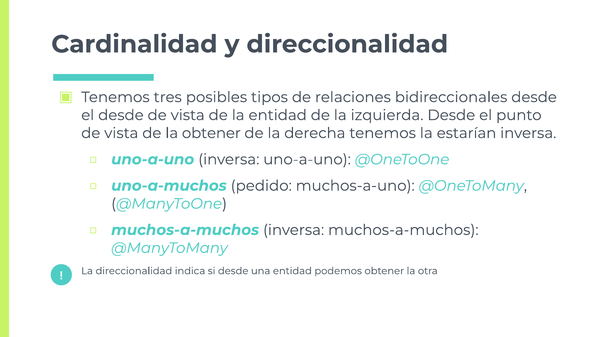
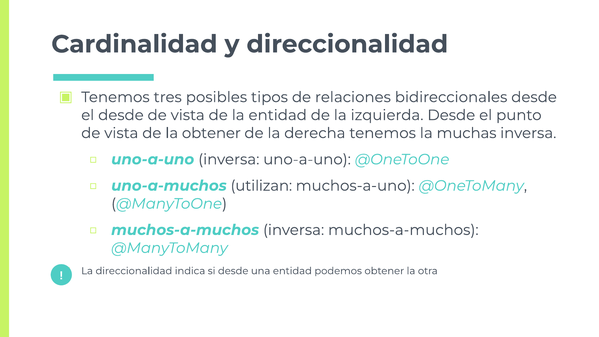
estarían: estarían -> muchas (467, 133)
pedido: pedido -> utilizan (261, 186)
